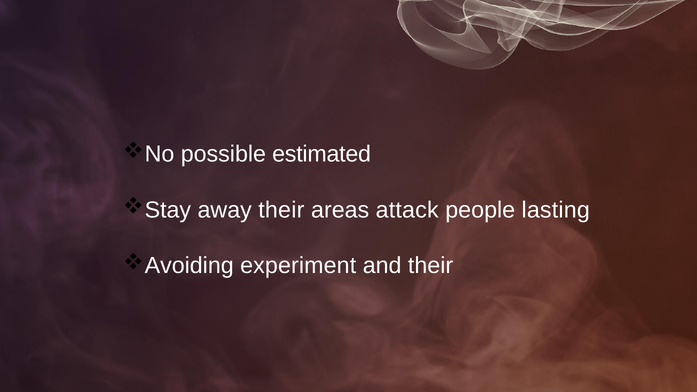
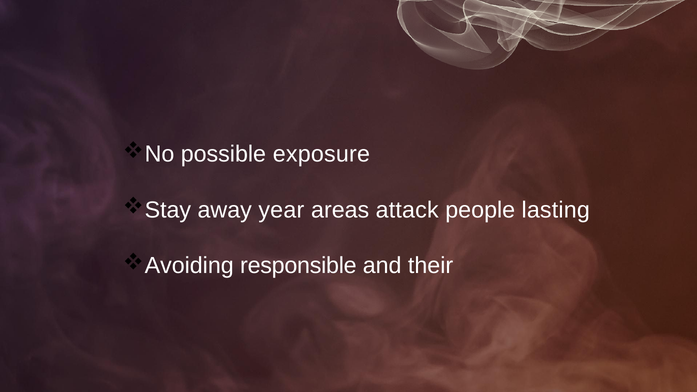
estimated: estimated -> exposure (321, 154)
away their: their -> year (281, 210)
experiment: experiment -> responsible (298, 266)
